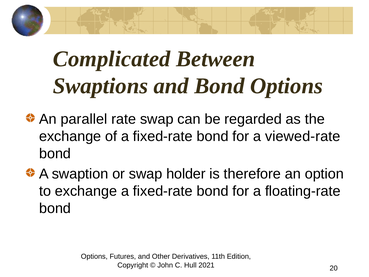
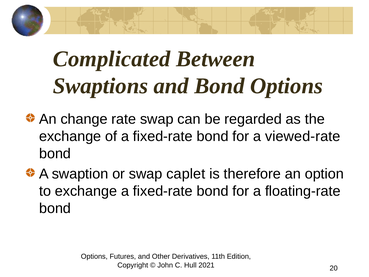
parallel: parallel -> change (84, 119)
holder: holder -> caplet (186, 174)
